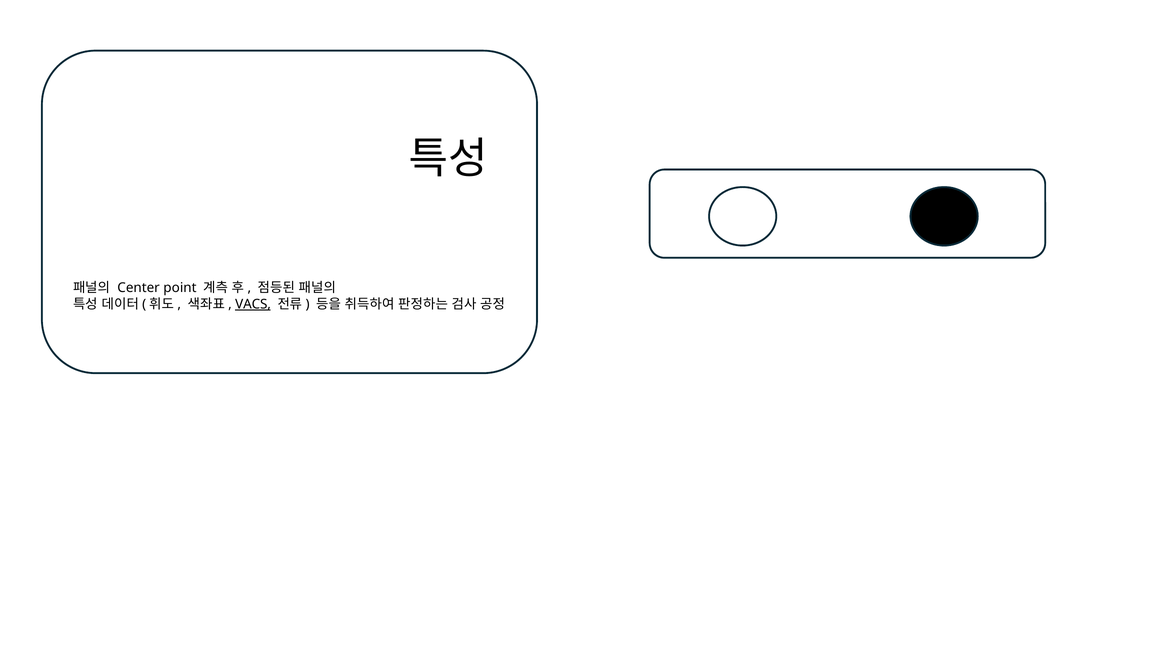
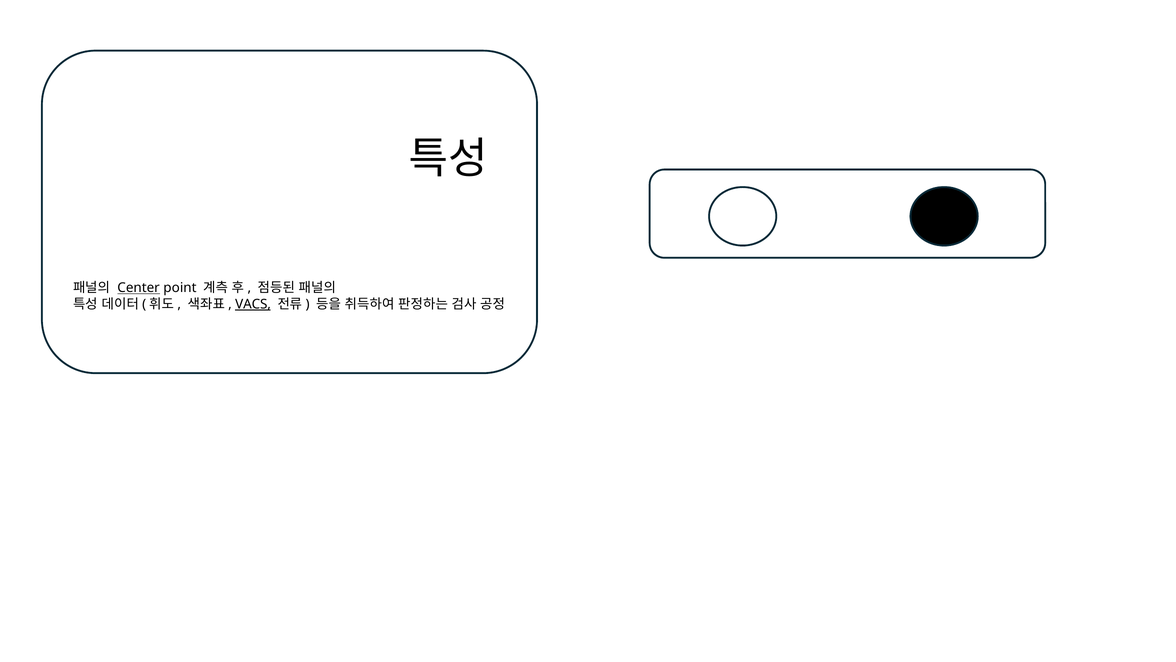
Center underline: none -> present (139, 288)
